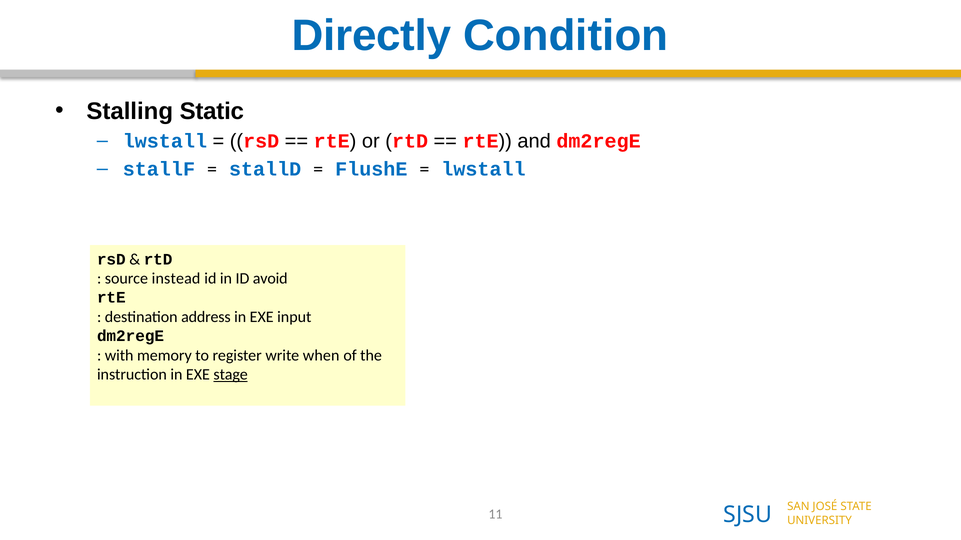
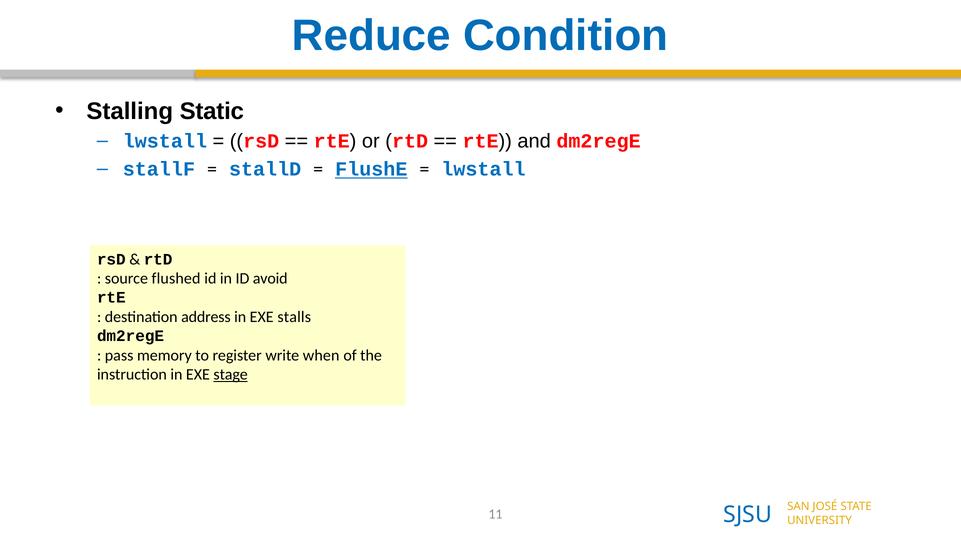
Directly: Directly -> Reduce (371, 36)
FlushE underline: none -> present (371, 170)
instead: instead -> flushed (176, 279)
input: input -> stalls (294, 317)
with: with -> pass (119, 356)
